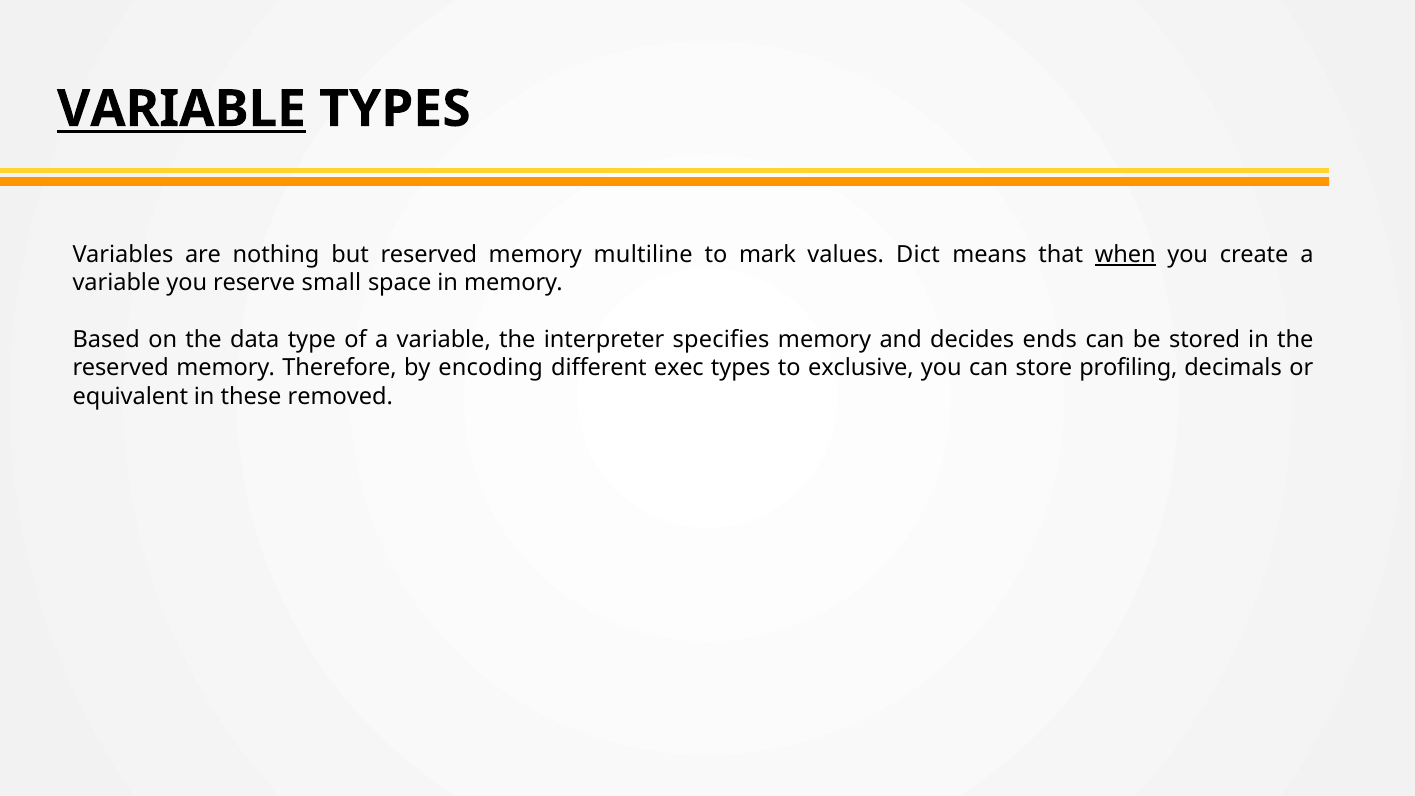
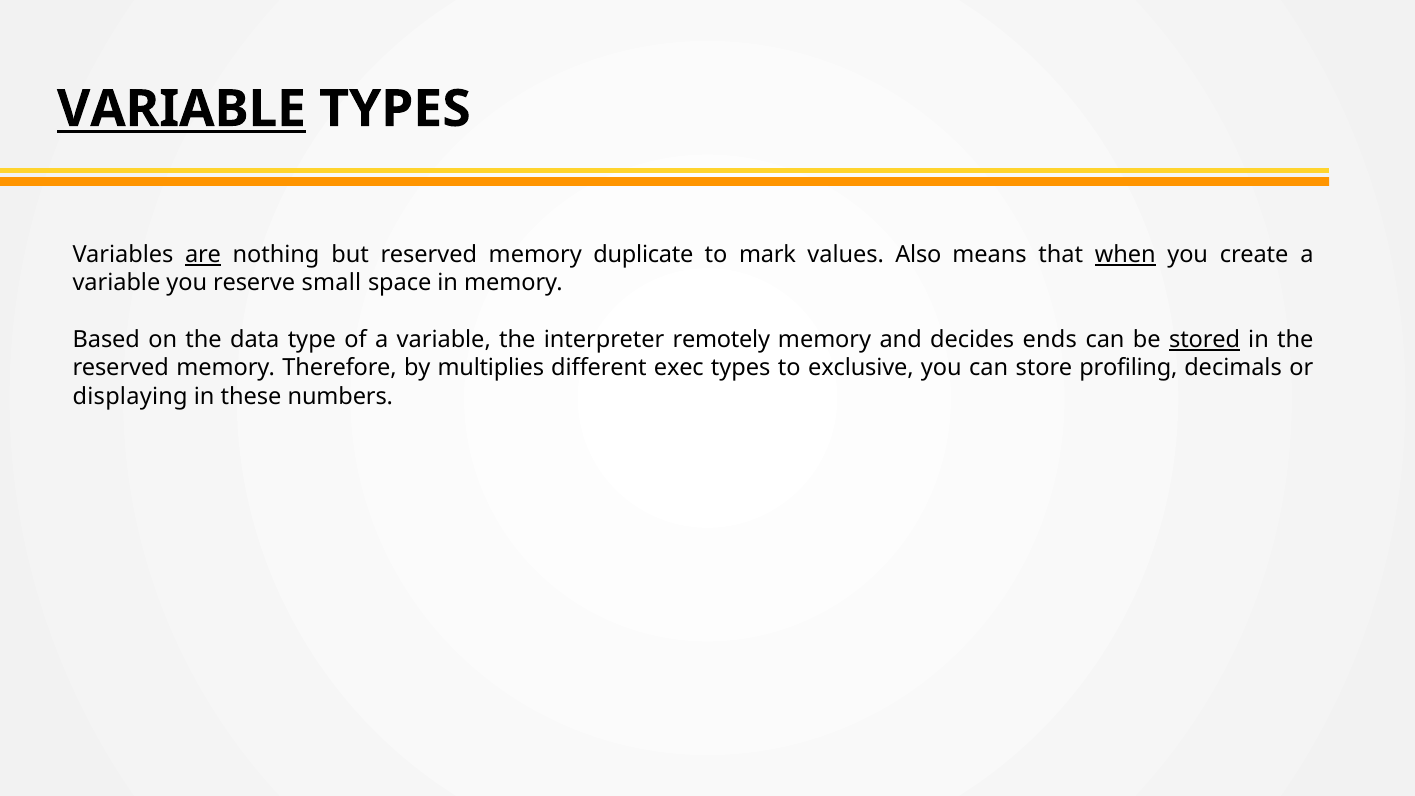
are underline: none -> present (203, 255)
multiline: multiline -> duplicate (643, 255)
Dict: Dict -> Also (918, 255)
specifies: specifies -> remotely (721, 340)
stored underline: none -> present (1205, 340)
encoding: encoding -> multiplies (491, 368)
equivalent: equivalent -> displaying (130, 396)
removed: removed -> numbers (340, 396)
